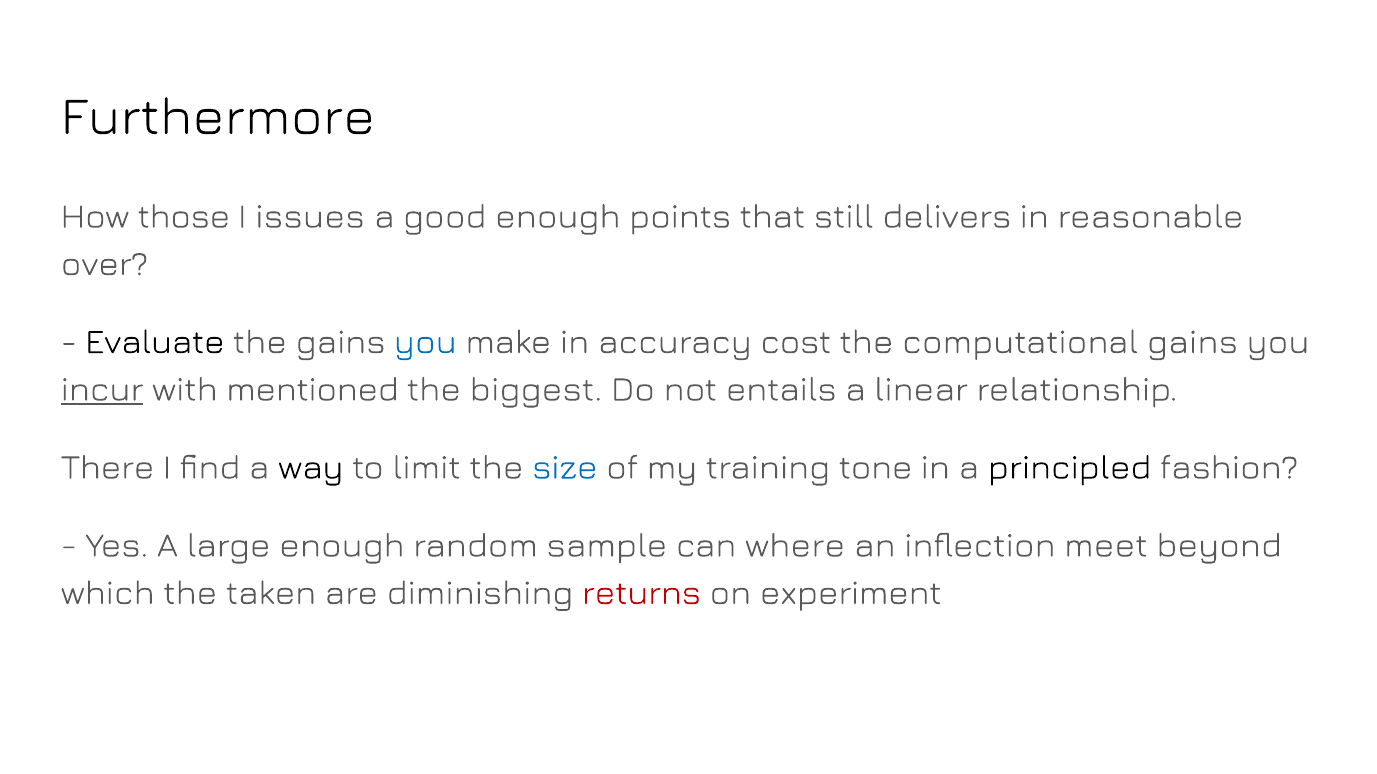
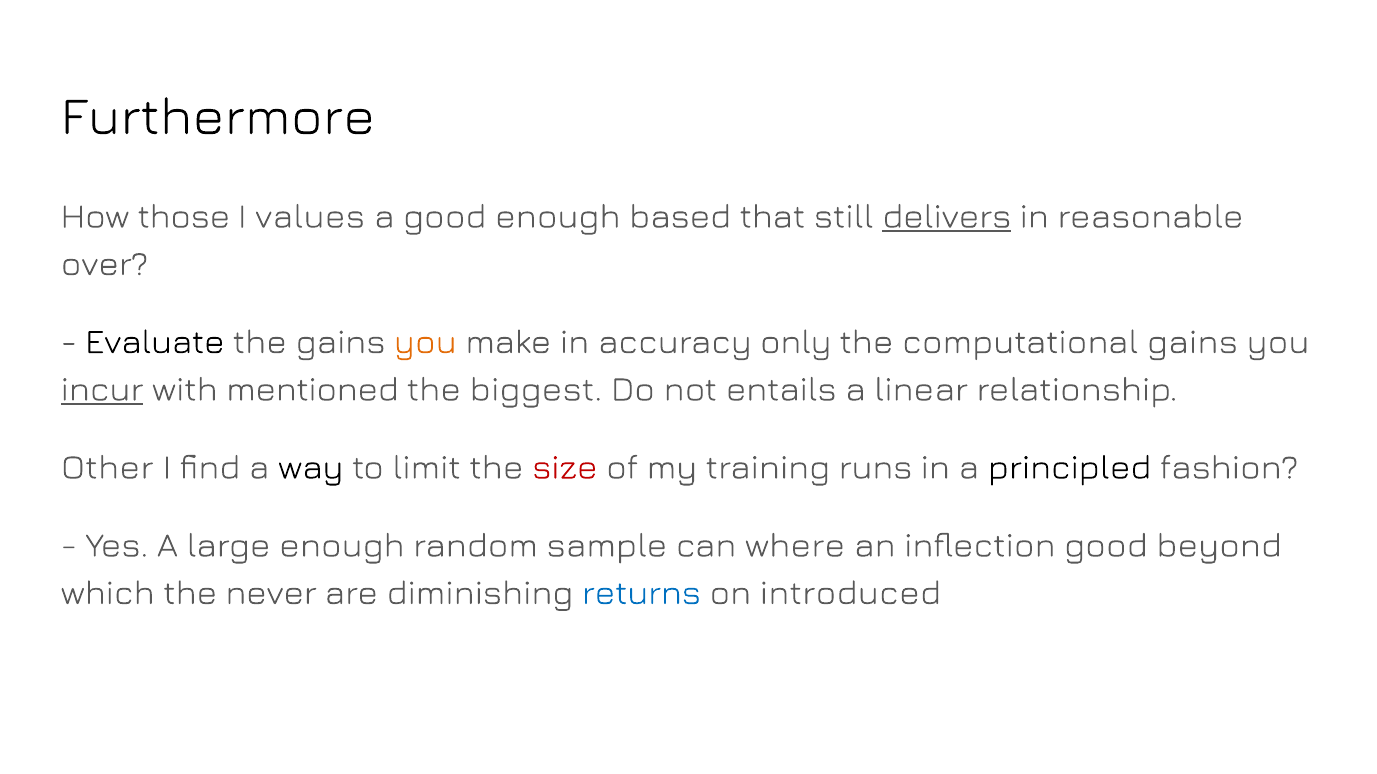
issues: issues -> values (310, 217)
points: points -> based (680, 217)
delivers underline: none -> present (947, 217)
you colour: blue -> orange (425, 342)
cost: cost -> only (796, 342)
There: There -> Other (107, 468)
size colour: blue -> red (565, 468)
tone: tone -> runs (876, 468)
inflection meet: meet -> good (1106, 546)
taken: taken -> never (271, 593)
returns colour: red -> blue (641, 593)
experiment: experiment -> introduced (850, 593)
